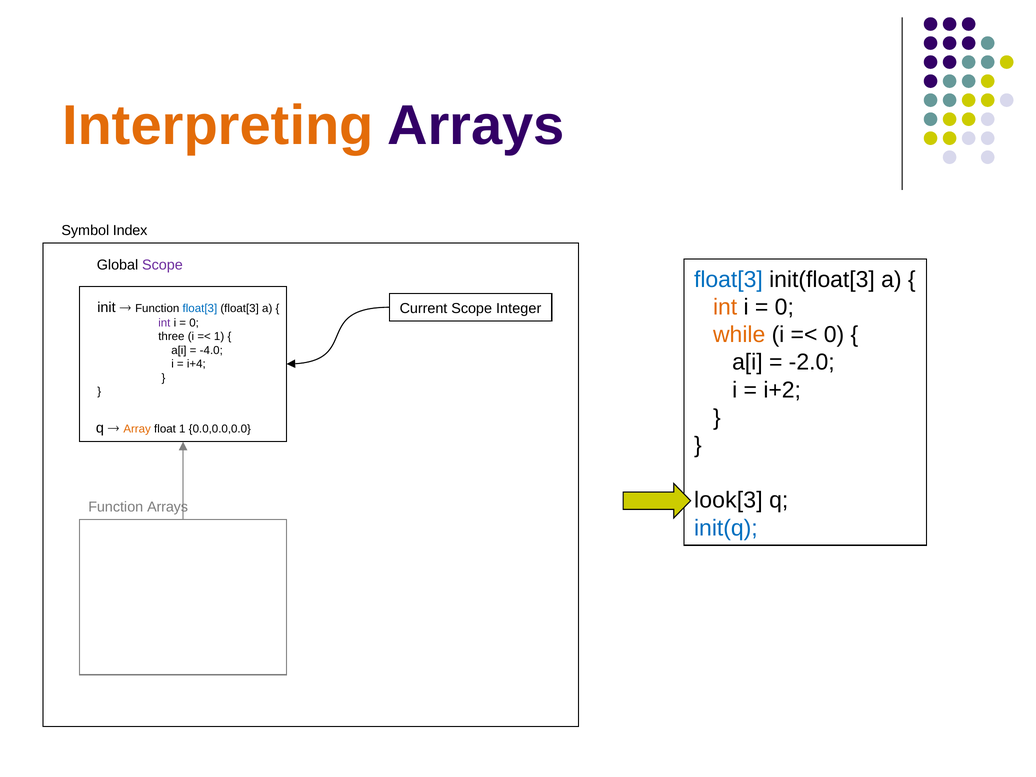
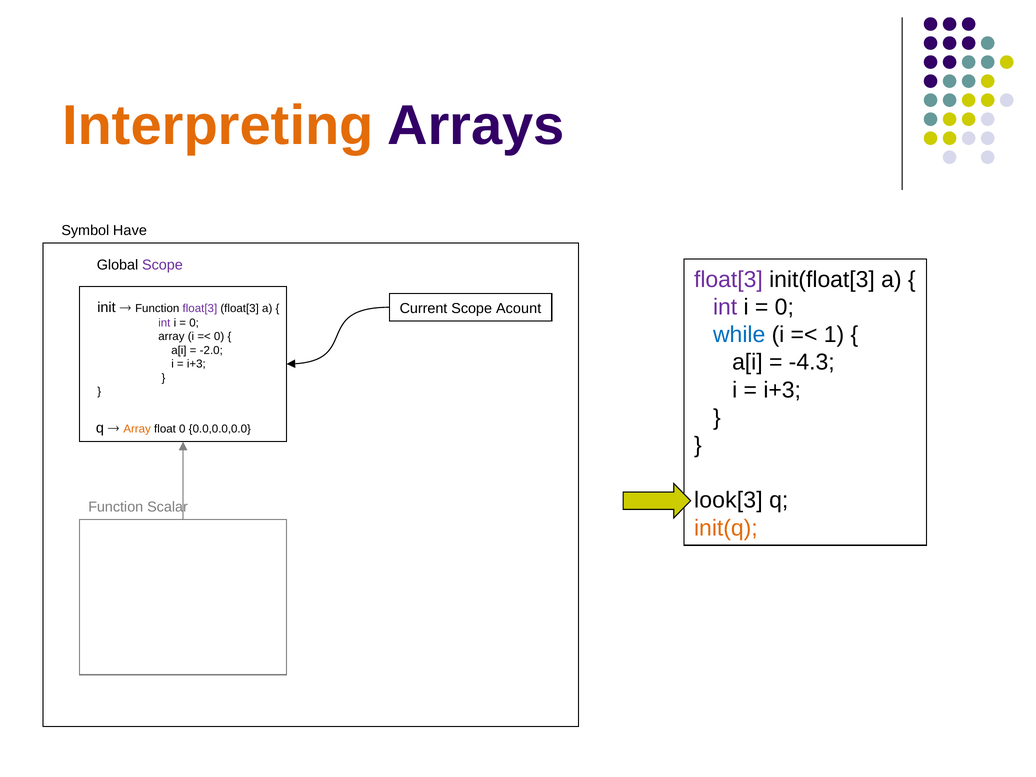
Index: Index -> Have (130, 231)
float[3 colour: blue -> purple (728, 279)
int colour: orange -> purple (725, 307)
float[3 colour: blue -> purple (200, 308)
Integer: Integer -> Acount (519, 308)
while colour: orange -> blue (739, 335)
0: 0 -> 1 (834, 335)
three: three -> array (171, 336)
1: 1 -> 0 (219, 336)
-4.0: -4.0 -> -2.0 (211, 350)
-2.0: -2.0 -> -4.3 (812, 362)
i+4: i+4 -> i+3 (196, 364)
i+2: i+2 -> i+3 (782, 390)
float 1: 1 -> 0 (182, 429)
Function Arrays: Arrays -> Scalar (168, 507)
init(q colour: blue -> orange (726, 528)
